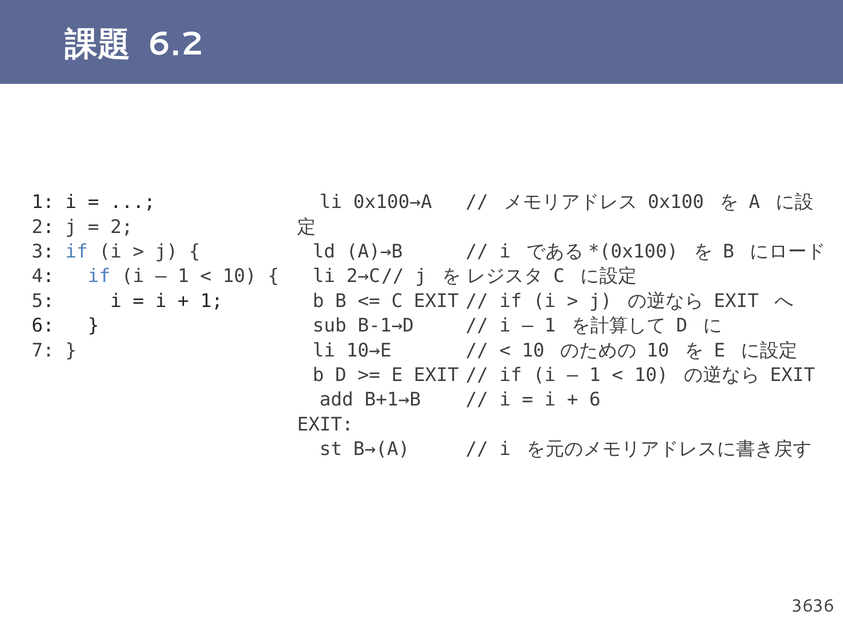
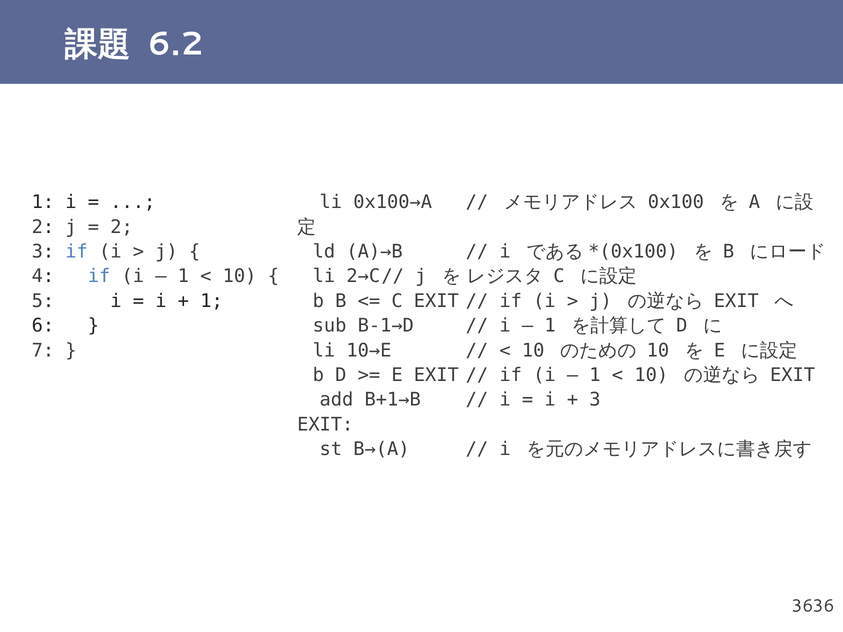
6: 6 -> 3 (595, 400)
